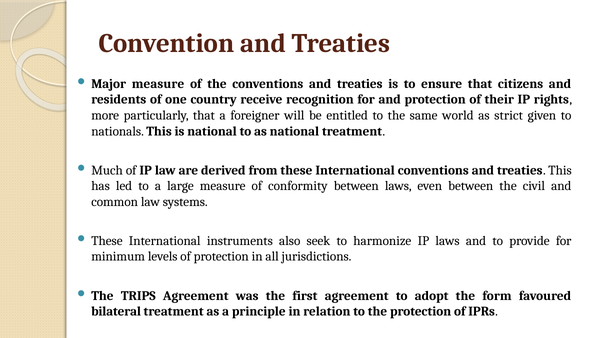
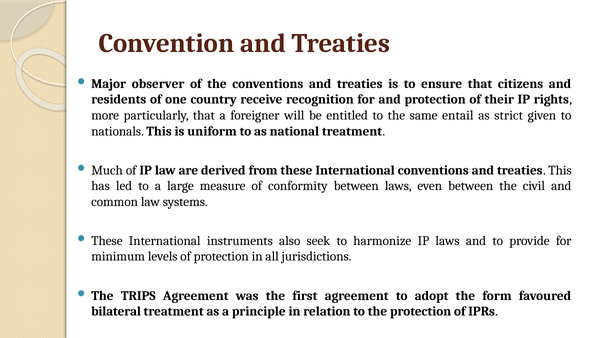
Major measure: measure -> observer (158, 84)
world: world -> entail (458, 115)
is national: national -> uniform (212, 131)
